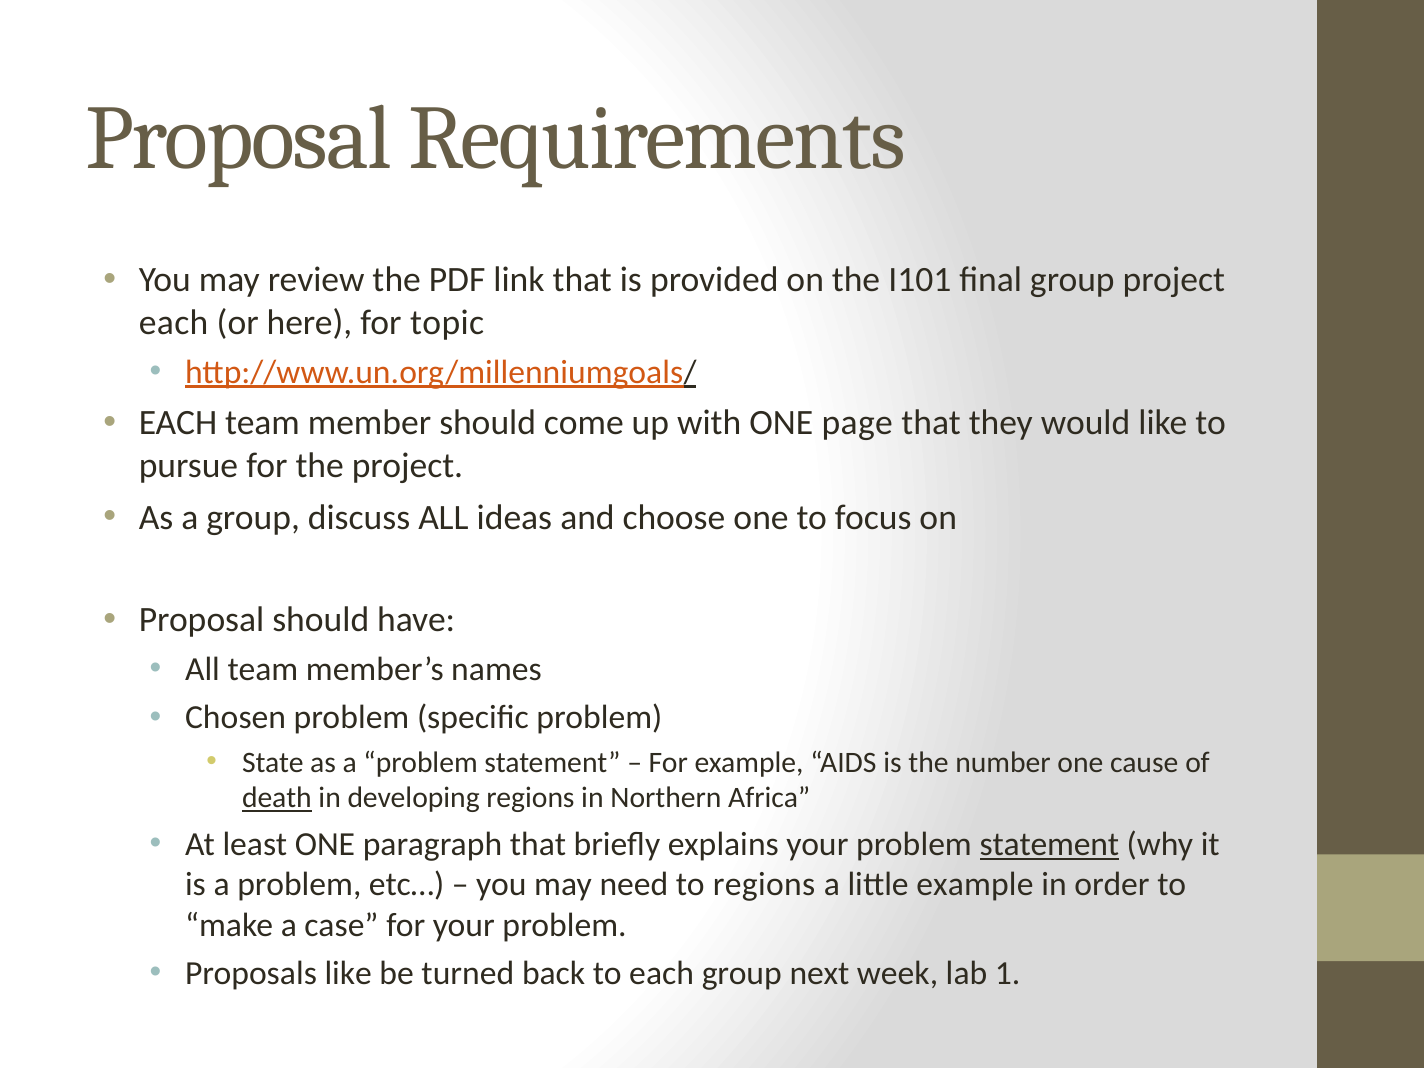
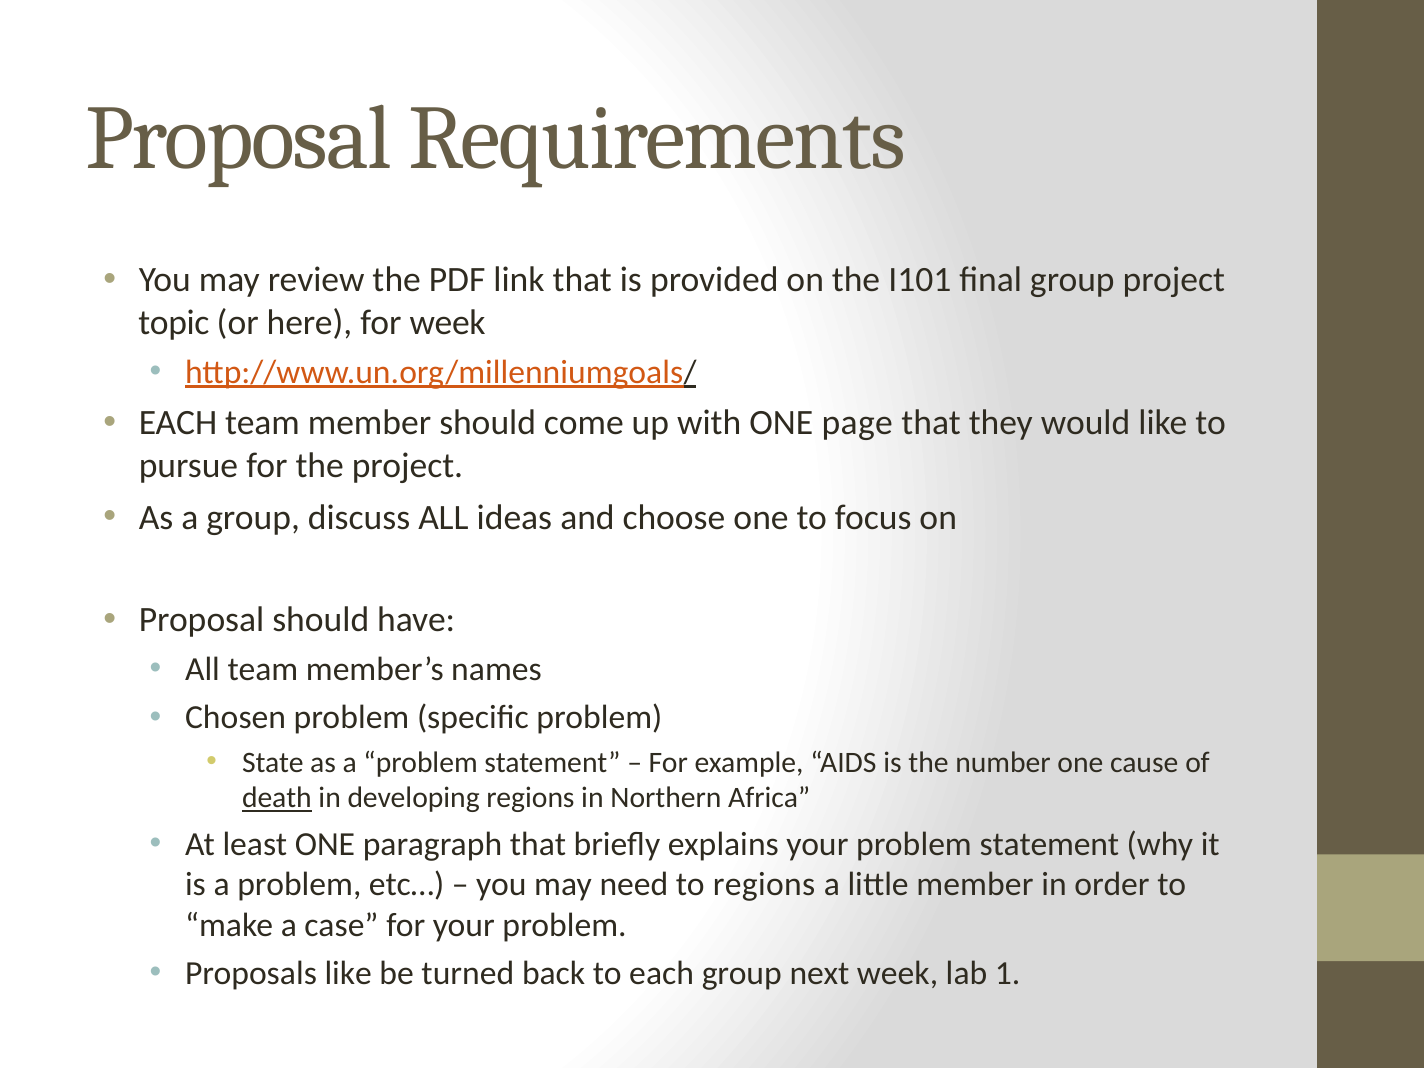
each: each -> topic (174, 323)
for topic: topic -> week (448, 323)
statement underline: present -> none (1049, 844)
little example: example -> member (975, 885)
